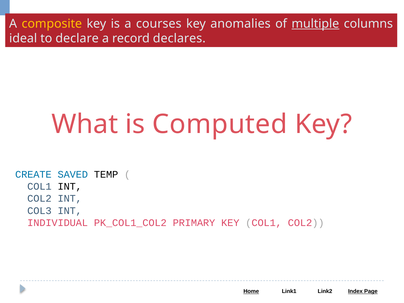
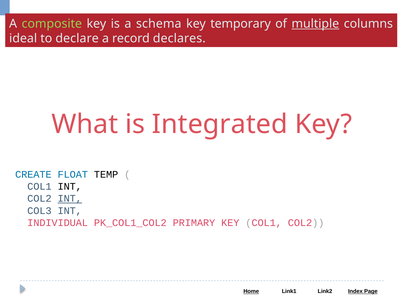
composite colour: yellow -> light green (52, 24)
courses: courses -> schema (159, 24)
anomalies: anomalies -> temporary (241, 24)
Computed: Computed -> Integrated (220, 124)
SAVED: SAVED -> FLOAT (73, 174)
INT underline: none -> present (70, 199)
